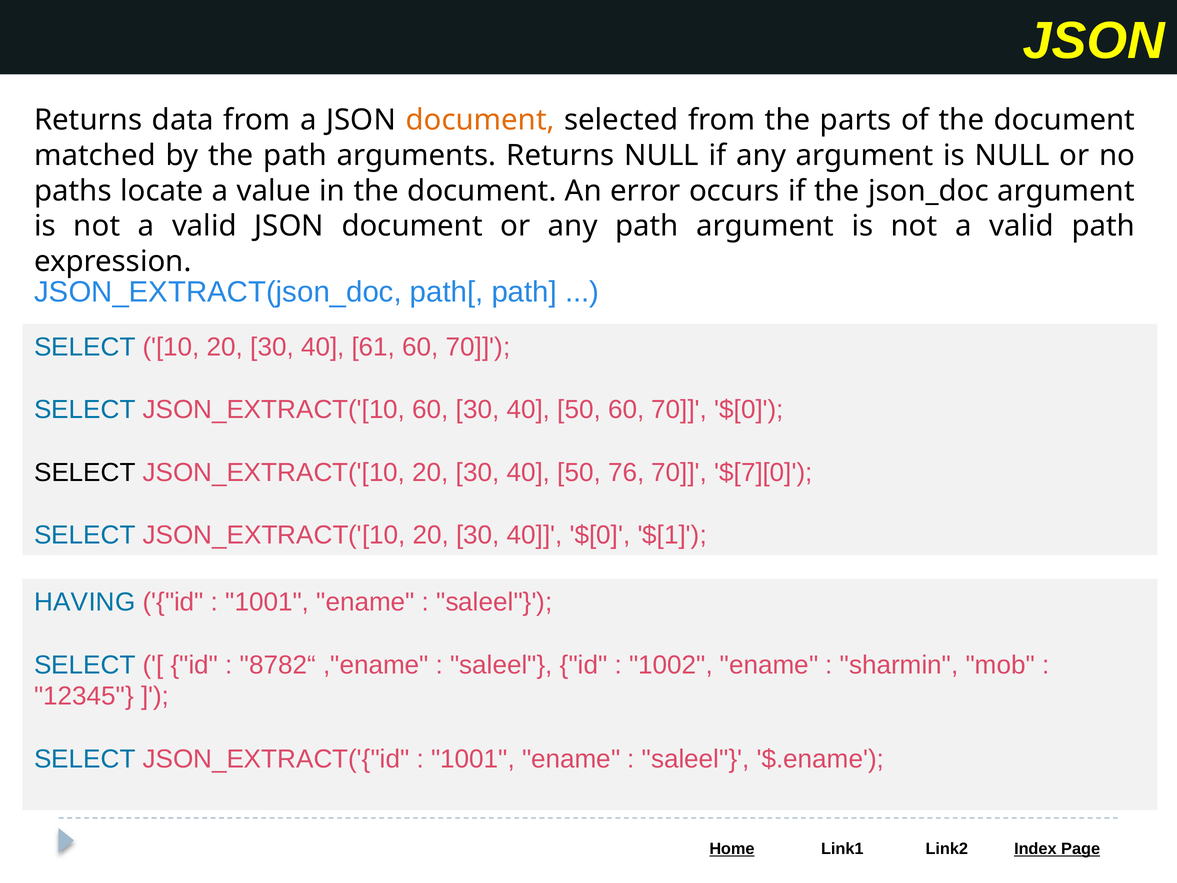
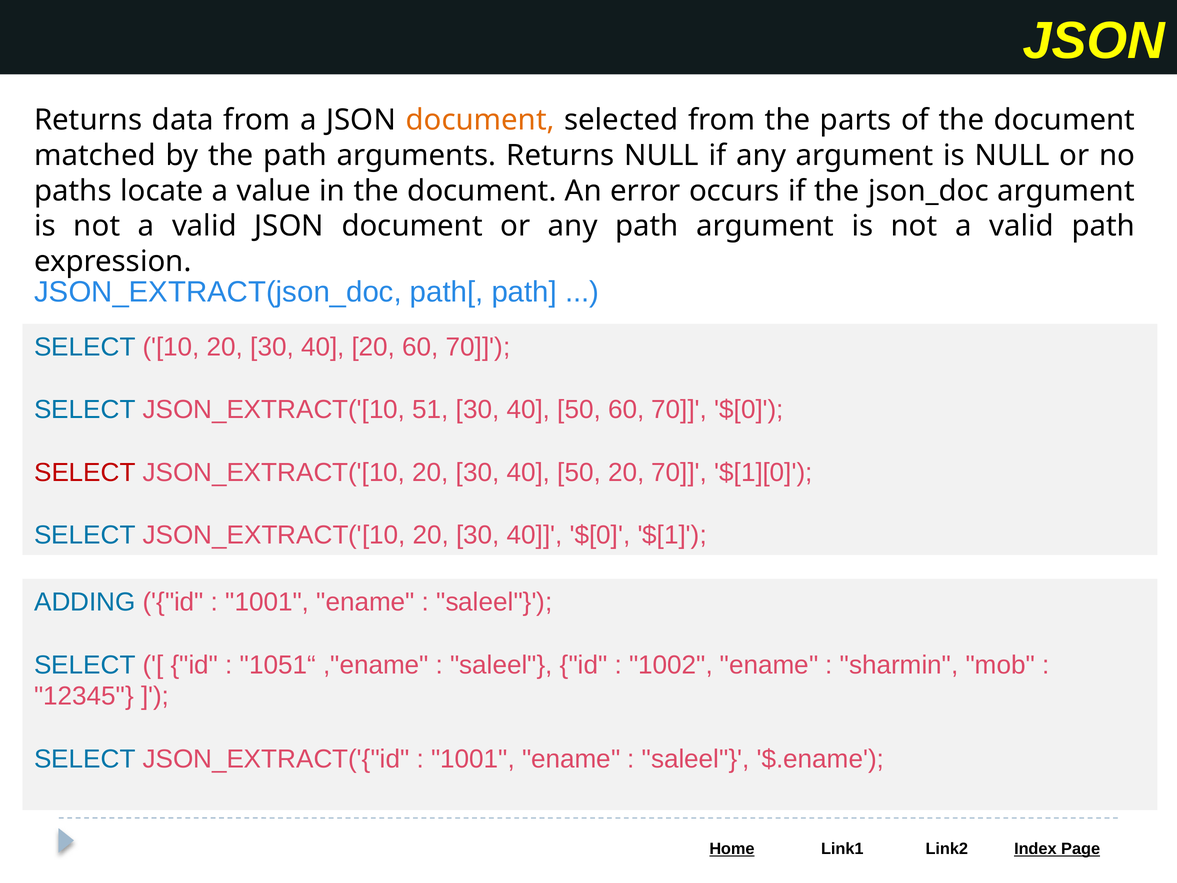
40 61: 61 -> 20 (373, 347)
JSON_EXTRACT('[10 60: 60 -> 51 (431, 410)
SELECT colour: black -> red (85, 472)
50 76: 76 -> 20 (626, 472)
$[7][0: $[7][0 -> $[1][0 (763, 472)
HAVING: HAVING -> ADDING (85, 602)
8782“: 8782“ -> 1051“ (278, 665)
